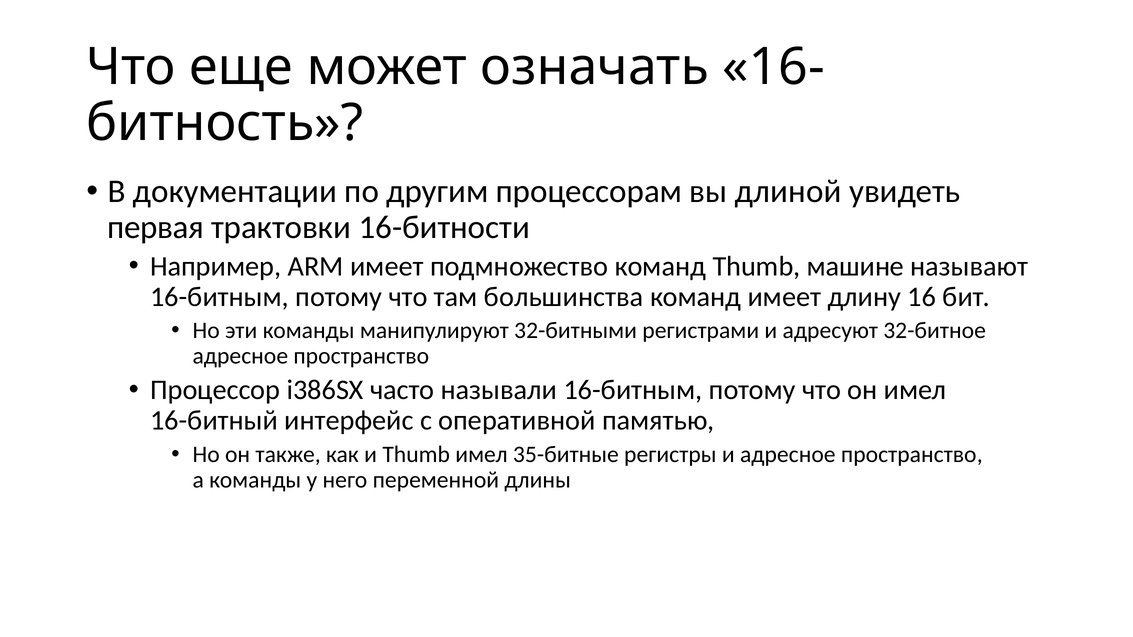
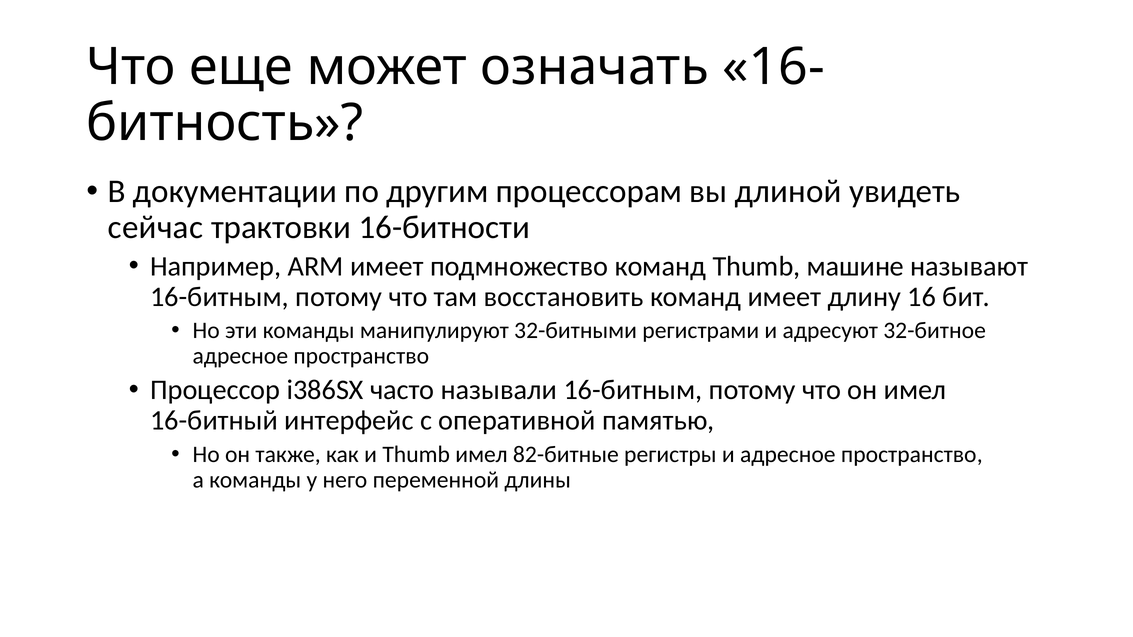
первая: первая -> сейчас (155, 227)
большинства: большинства -> восстановить (564, 297)
35-битные: 35-битные -> 82-битные (566, 455)
